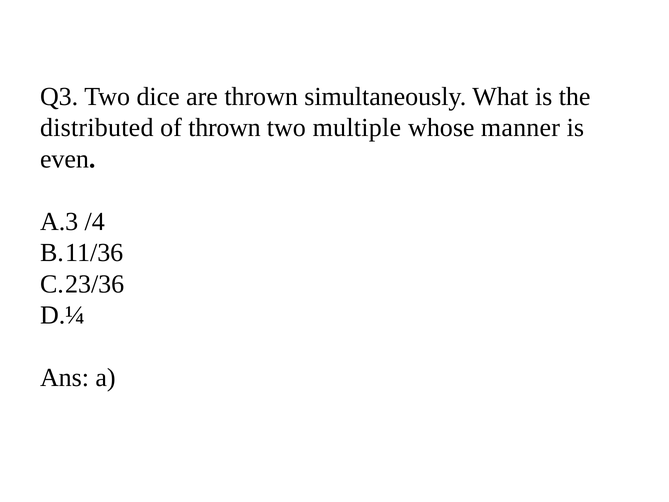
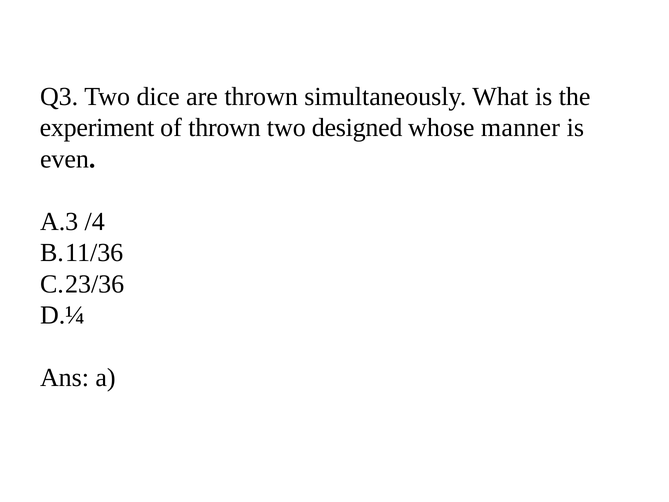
distributed: distributed -> experiment (97, 128)
multiple: multiple -> designed (357, 128)
